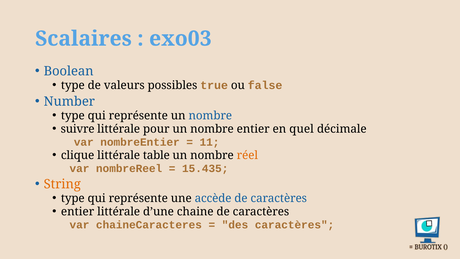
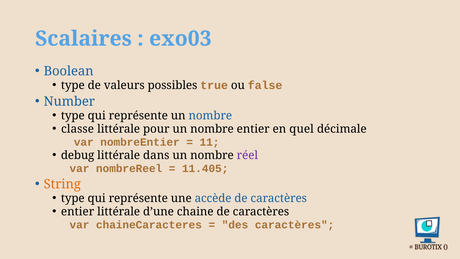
suivre: suivre -> classe (78, 129)
clique: clique -> debug (78, 155)
table: table -> dans (156, 155)
réel colour: orange -> purple (247, 155)
15.435: 15.435 -> 11.405 (205, 168)
